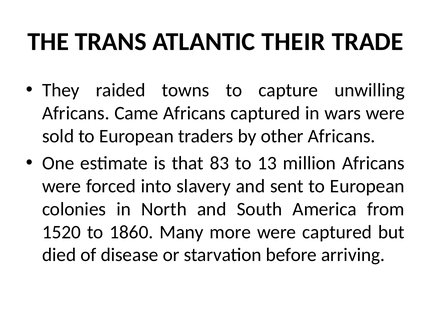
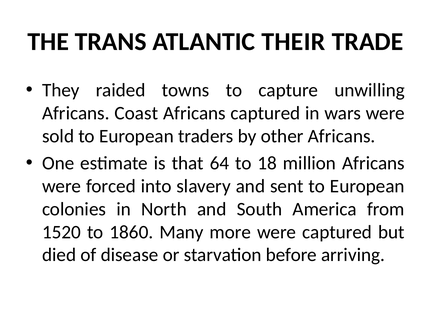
Came: Came -> Coast (136, 113)
83: 83 -> 64 (219, 163)
13: 13 -> 18 (267, 163)
